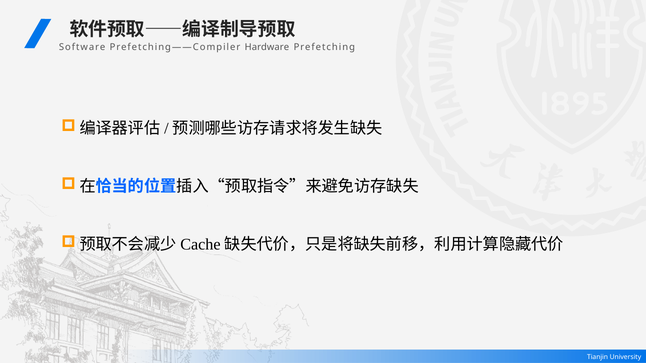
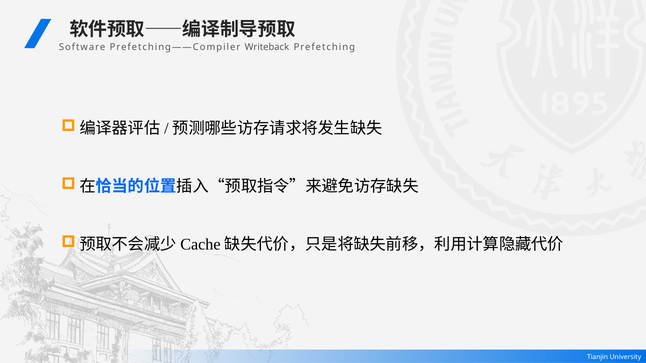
Hardware: Hardware -> Writeback (267, 47)
